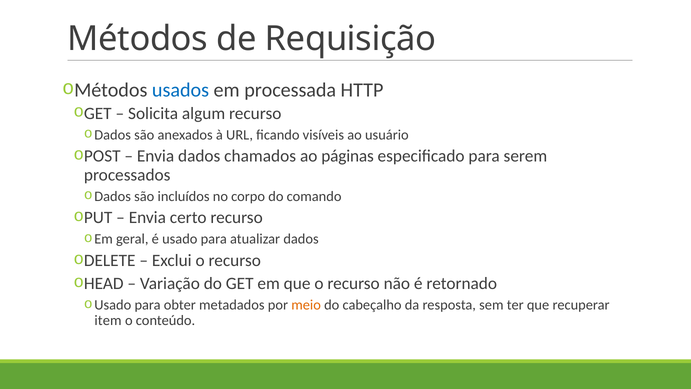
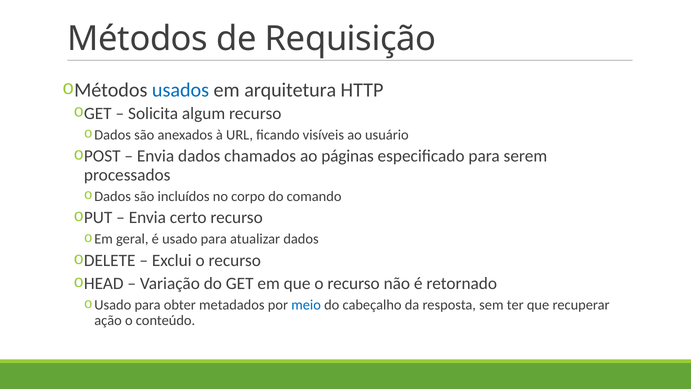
processada: processada -> arquitetura (290, 90)
meio colour: orange -> blue (306, 305)
item: item -> ação (108, 320)
